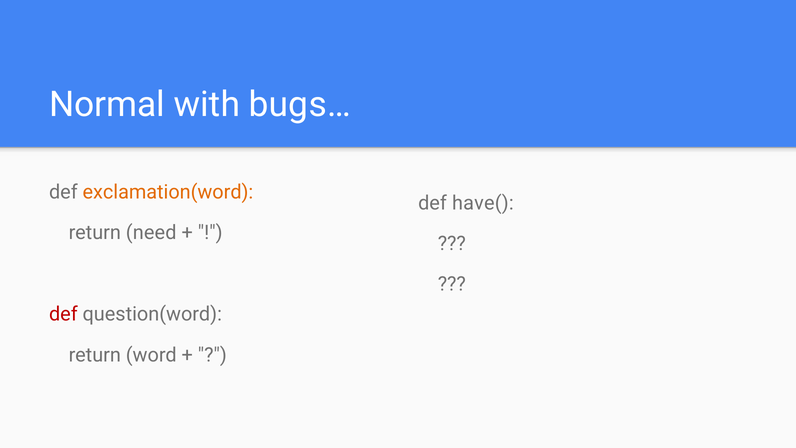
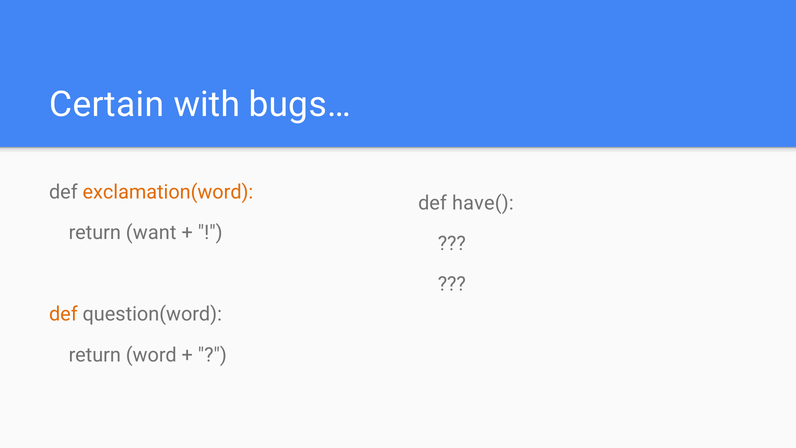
Normal: Normal -> Certain (107, 104)
need: need -> want (151, 233)
def colour: red -> orange (63, 314)
